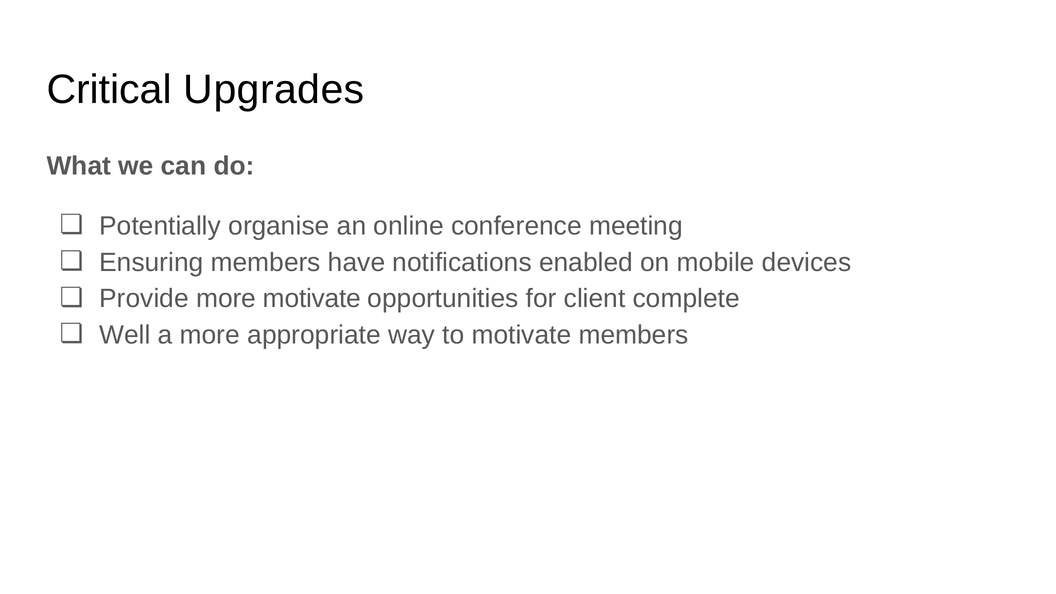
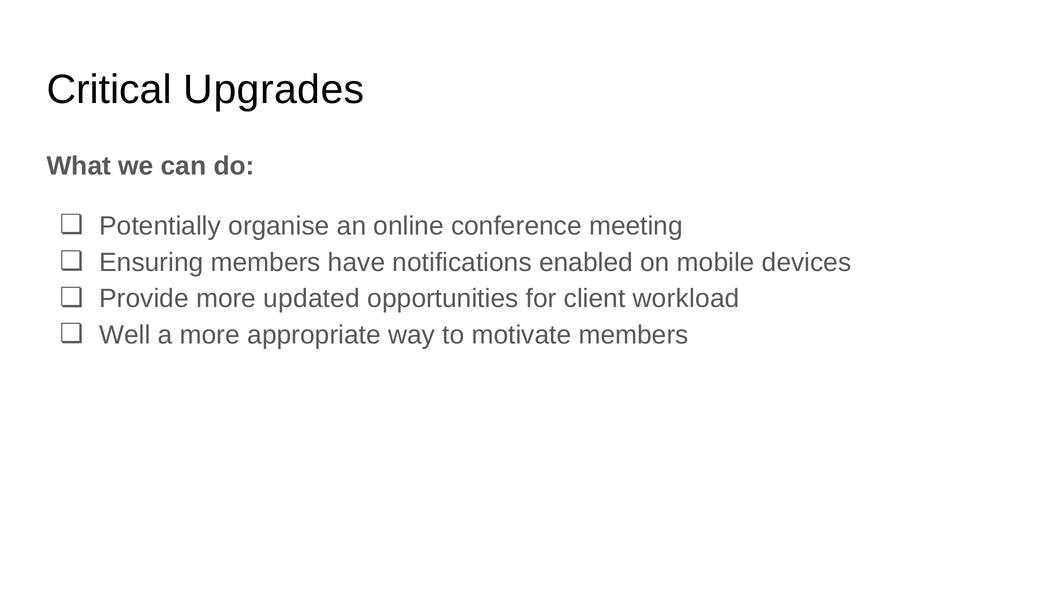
more motivate: motivate -> updated (312, 299)
complete: complete -> workload (686, 299)
